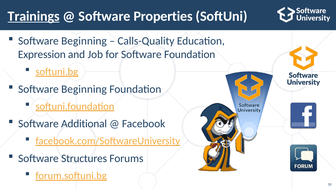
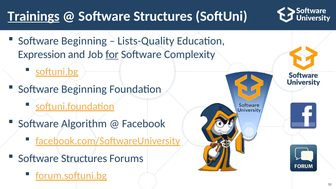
Properties: Properties -> Structures (163, 16)
Calls-Quality: Calls-Quality -> Lists-Quality (146, 41)
for underline: none -> present (112, 54)
Software Foundation: Foundation -> Complexity (190, 54)
Additional: Additional -> Algorithm (84, 124)
